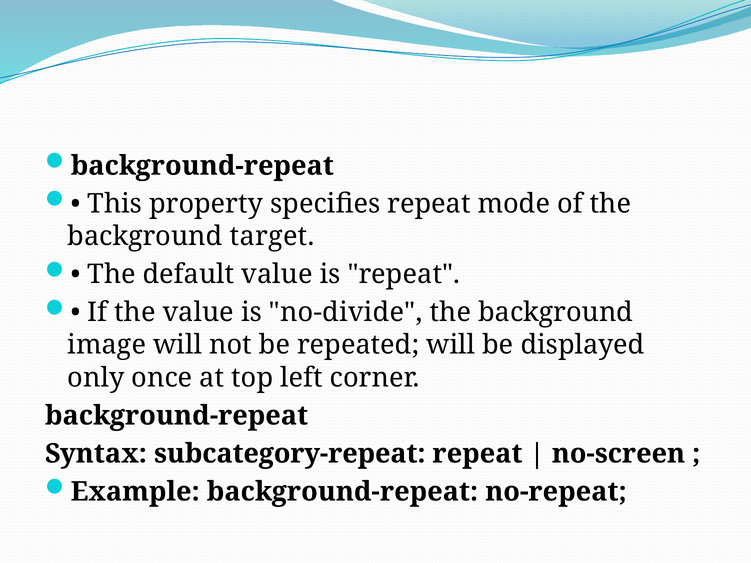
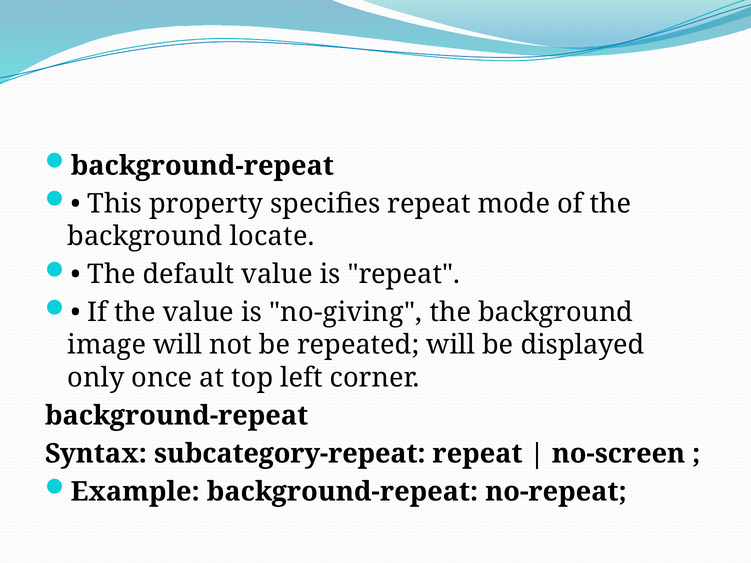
target: target -> locate (272, 236)
no-divide: no-divide -> no-giving (346, 313)
